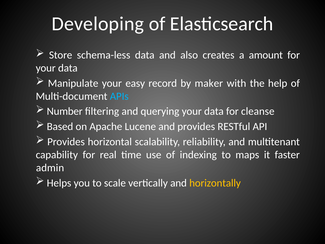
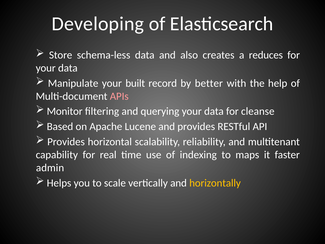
amount: amount -> reduces (266, 55)
easy: easy -> built (135, 83)
maker: maker -> better (209, 83)
APIs colour: light blue -> pink (119, 96)
Number: Number -> Monitor (65, 111)
